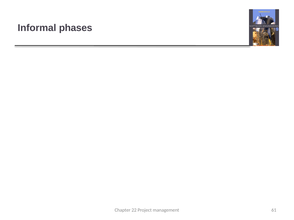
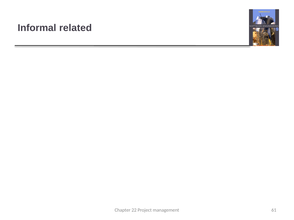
phases: phases -> related (76, 28)
